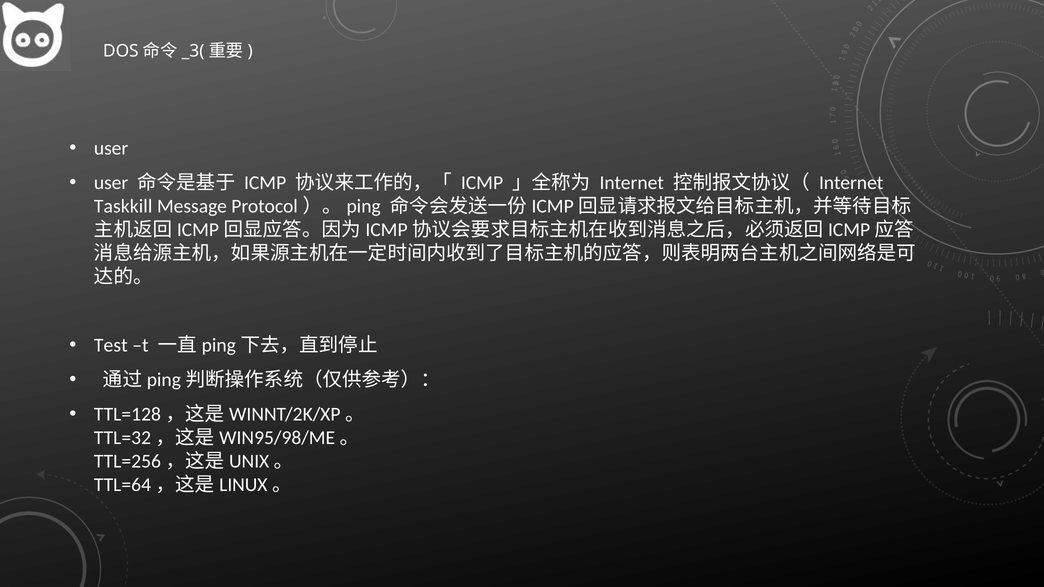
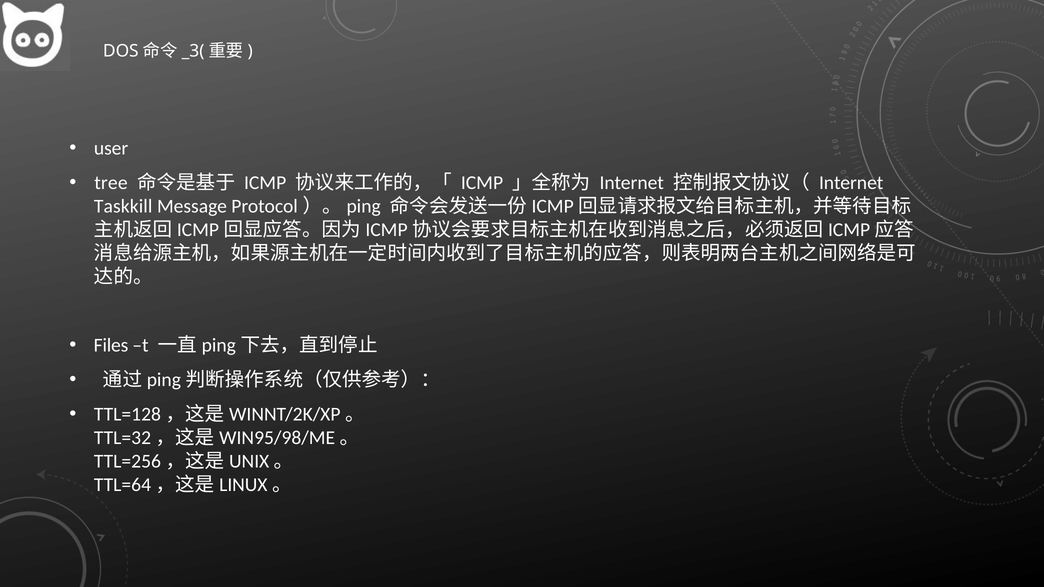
user: user -> tree (111, 183)
Test: Test -> Files (111, 346)
